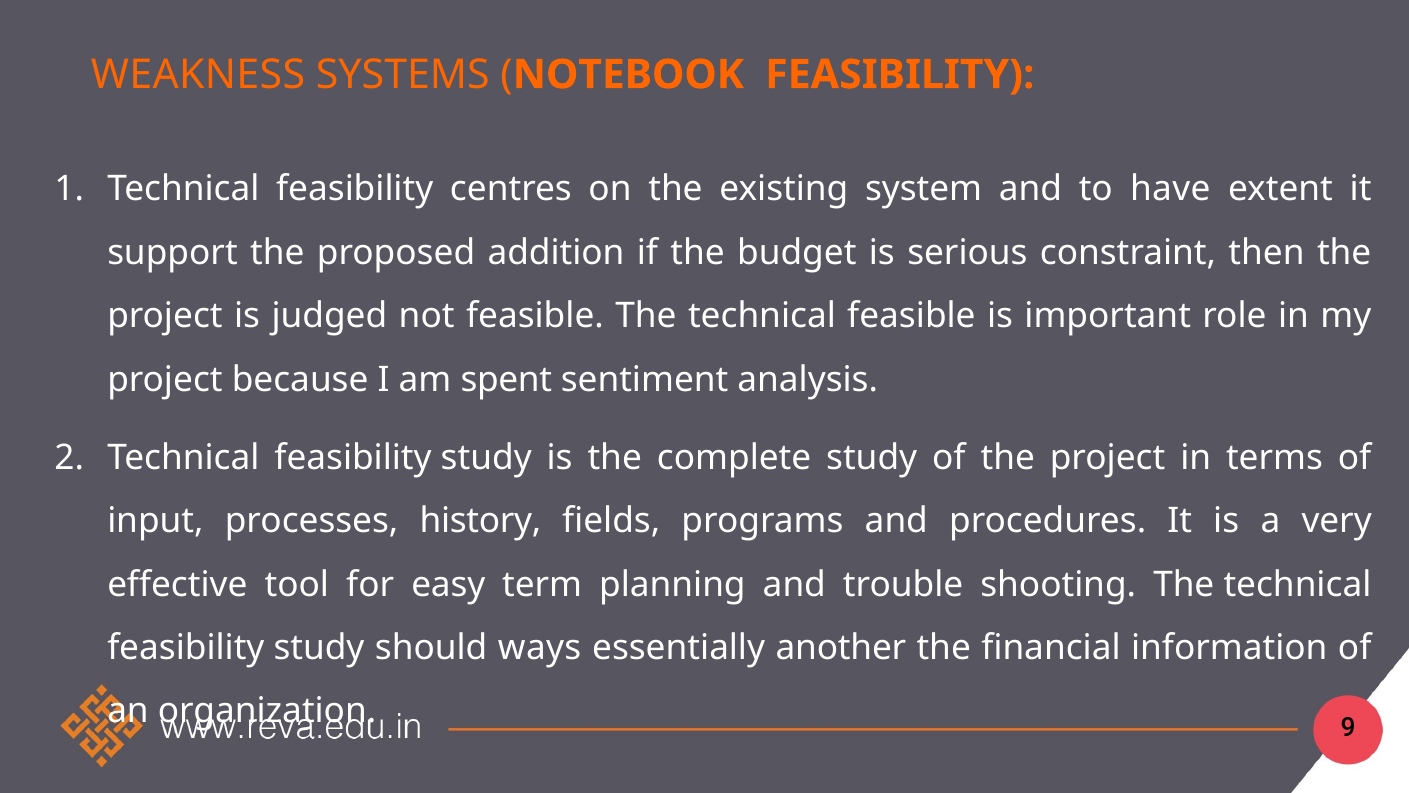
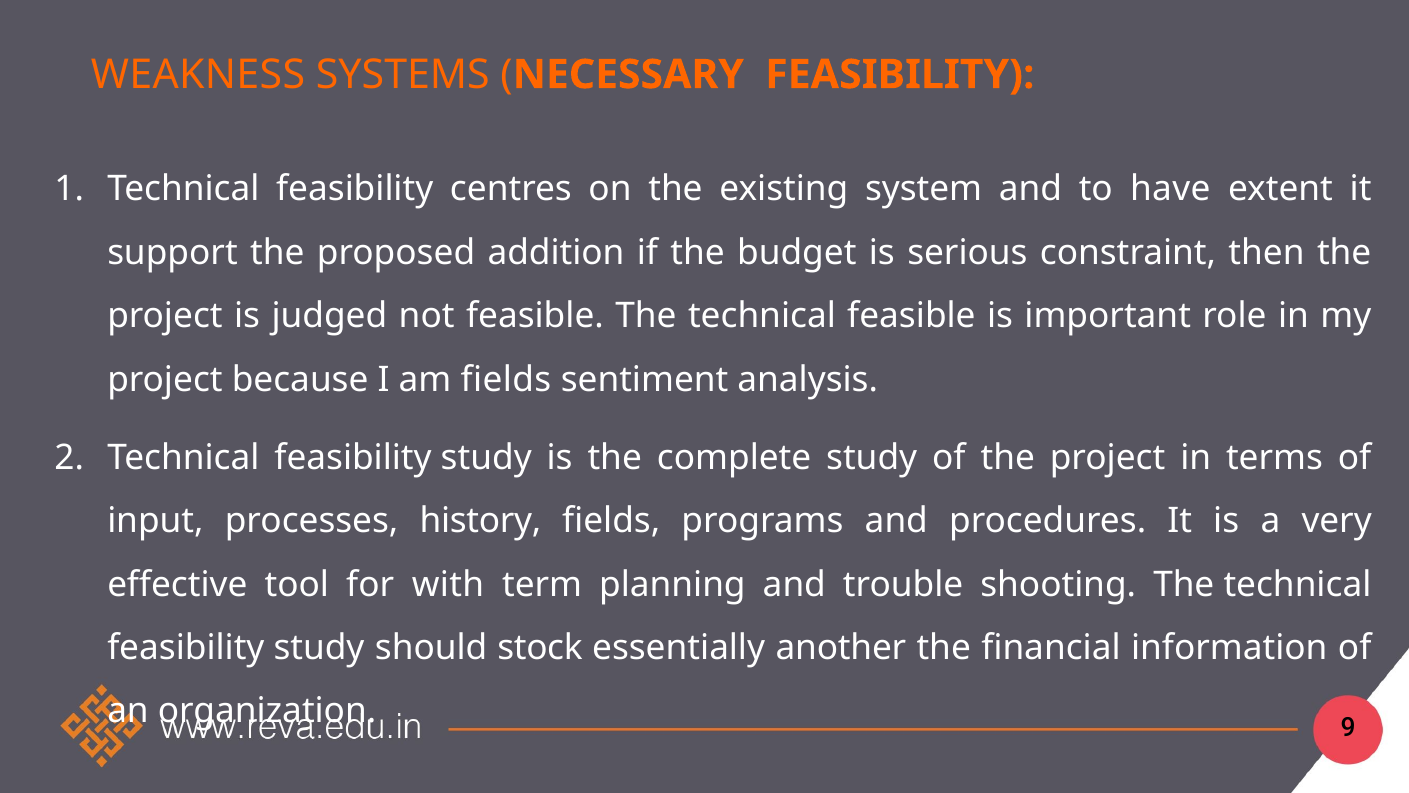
NOTEBOOK: NOTEBOOK -> NECESSARY (628, 75)
am spent: spent -> fields (506, 379)
easy: easy -> with (448, 584)
ways: ways -> stock (540, 647)
